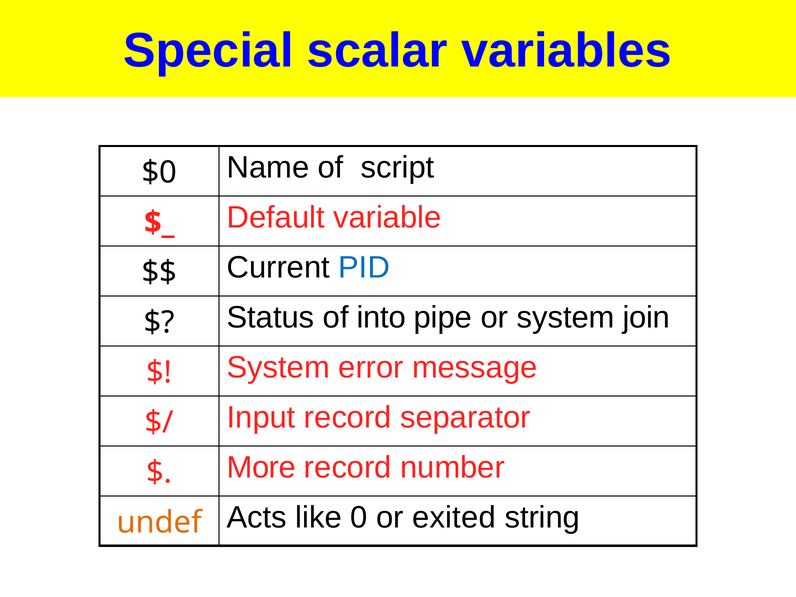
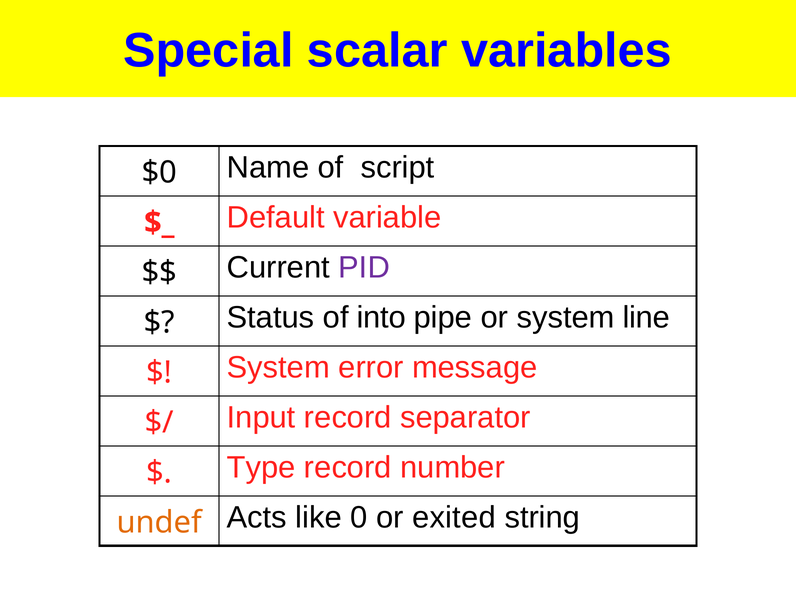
PID colour: blue -> purple (364, 268)
join: join -> line (646, 318)
More: More -> Type (261, 468)
